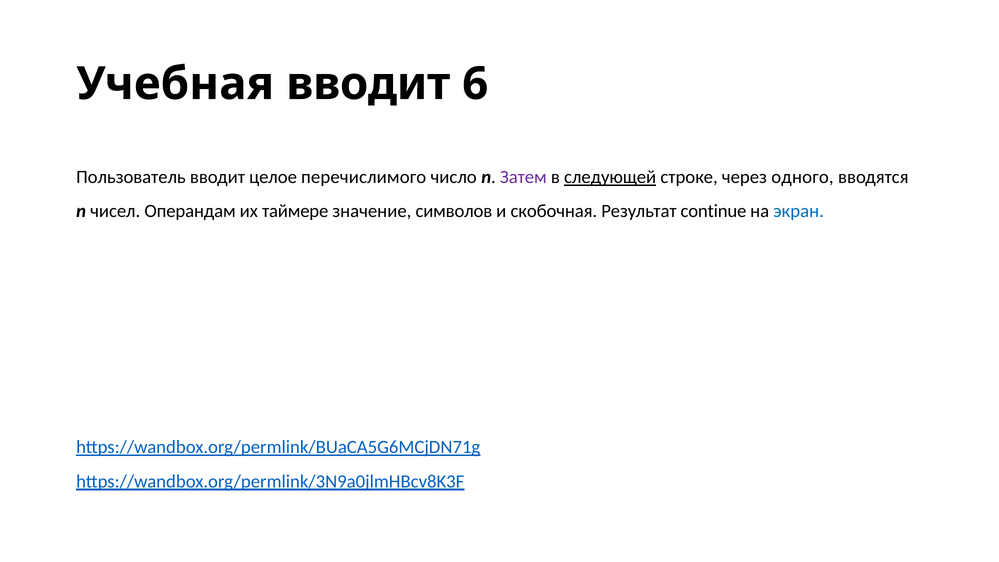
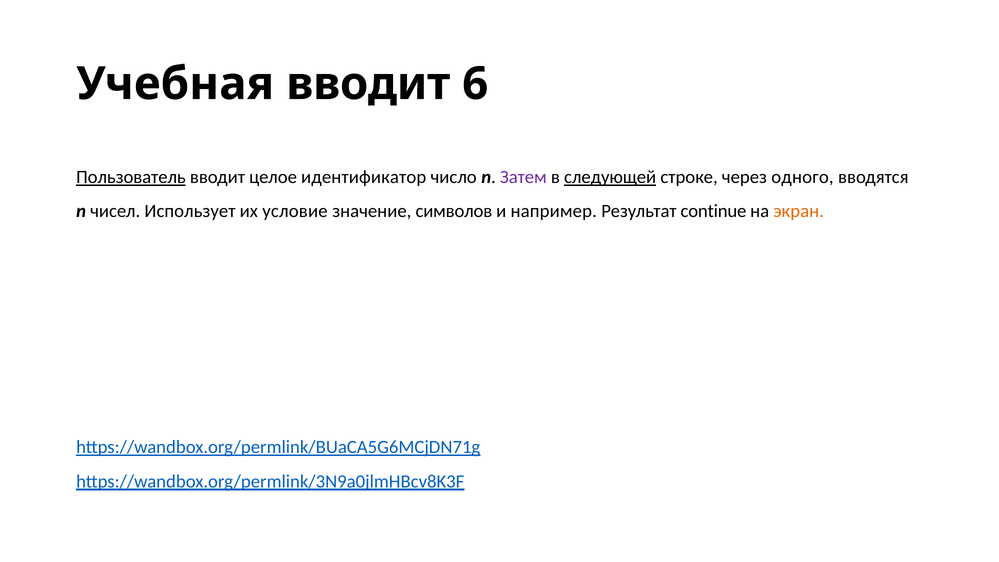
Пользователь underline: none -> present (131, 177)
перечислимого: перечислимого -> идентификатор (364, 177)
Операндам: Операндам -> Использует (190, 211)
таймере: таймере -> условие (295, 211)
скобочная: скобочная -> например (554, 211)
экран colour: blue -> orange (799, 211)
